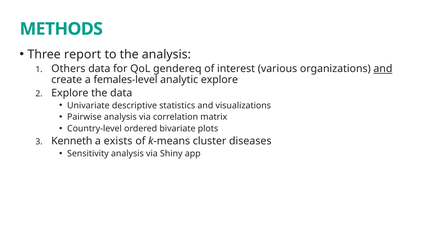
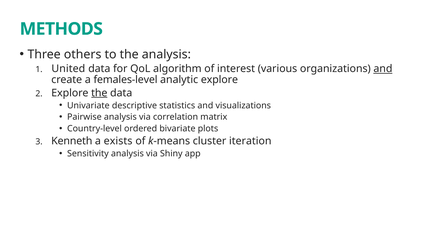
report: report -> others (83, 55)
Others: Others -> United (68, 69)
gendereq: gendereq -> algorithm (177, 69)
the underline: none -> present (99, 93)
diseases: diseases -> iteration (250, 141)
